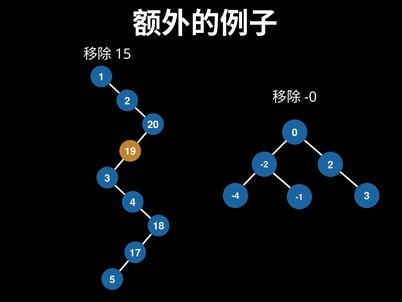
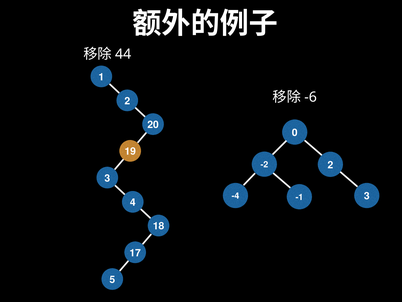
15: 15 -> 44 (123, 54)
-0: -0 -> -6 (311, 97)
